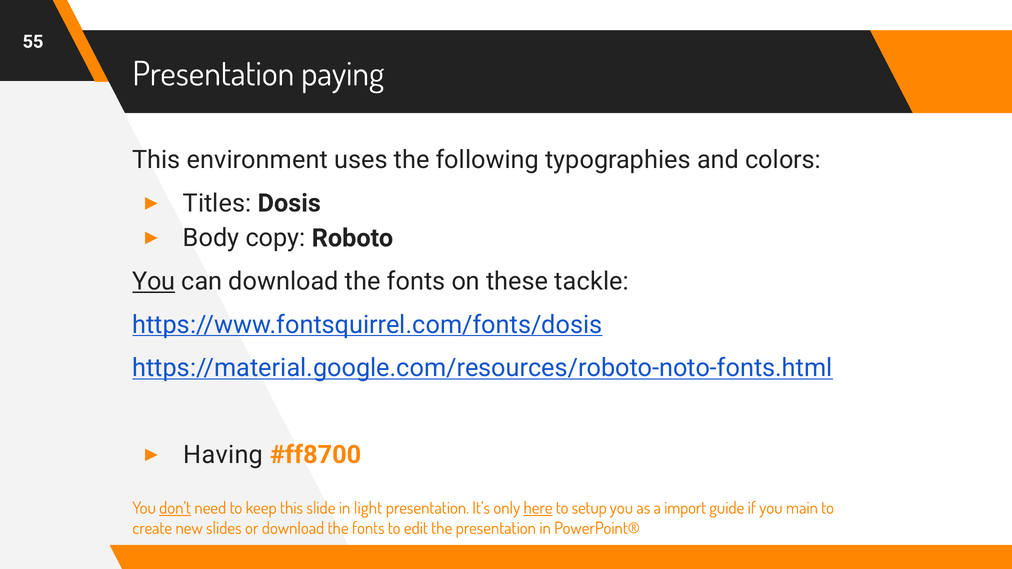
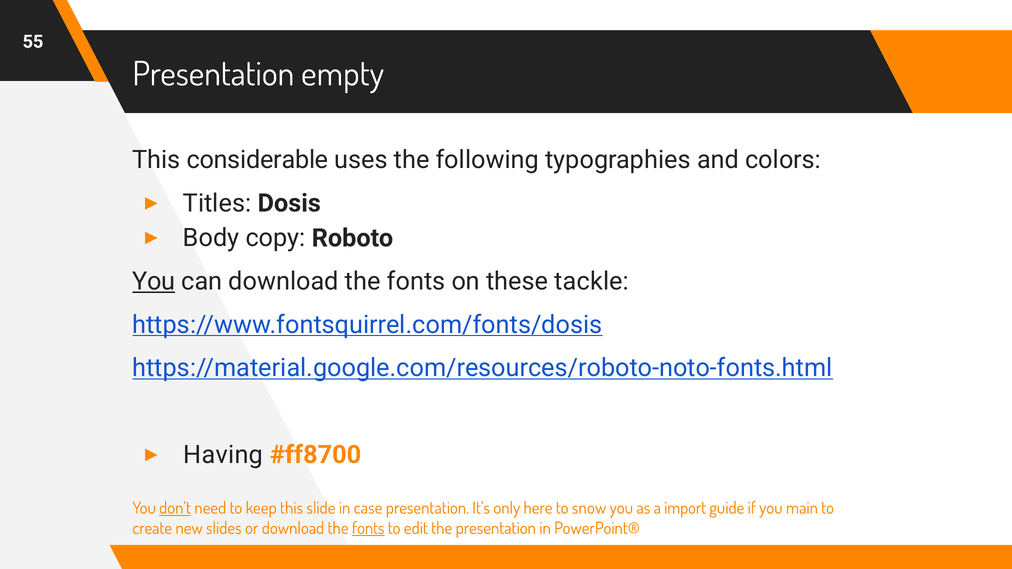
paying: paying -> empty (342, 74)
environment: environment -> considerable (257, 160)
light: light -> case (368, 508)
here underline: present -> none (538, 508)
setup: setup -> snow (589, 508)
fonts underline: none -> present (368, 529)
